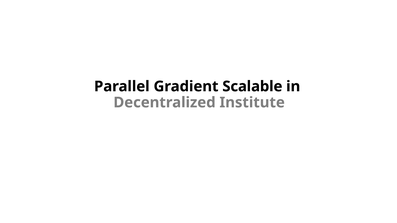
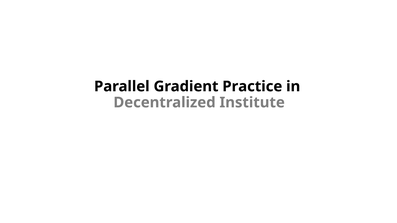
Scalable: Scalable -> Practice (252, 87)
